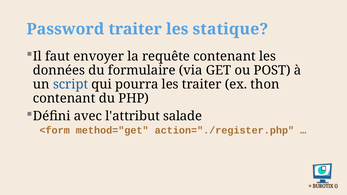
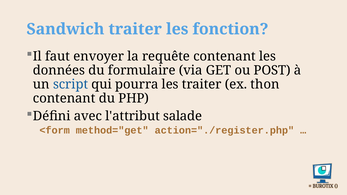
Password: Password -> Sandwich (65, 29)
statique: statique -> fonction (230, 29)
